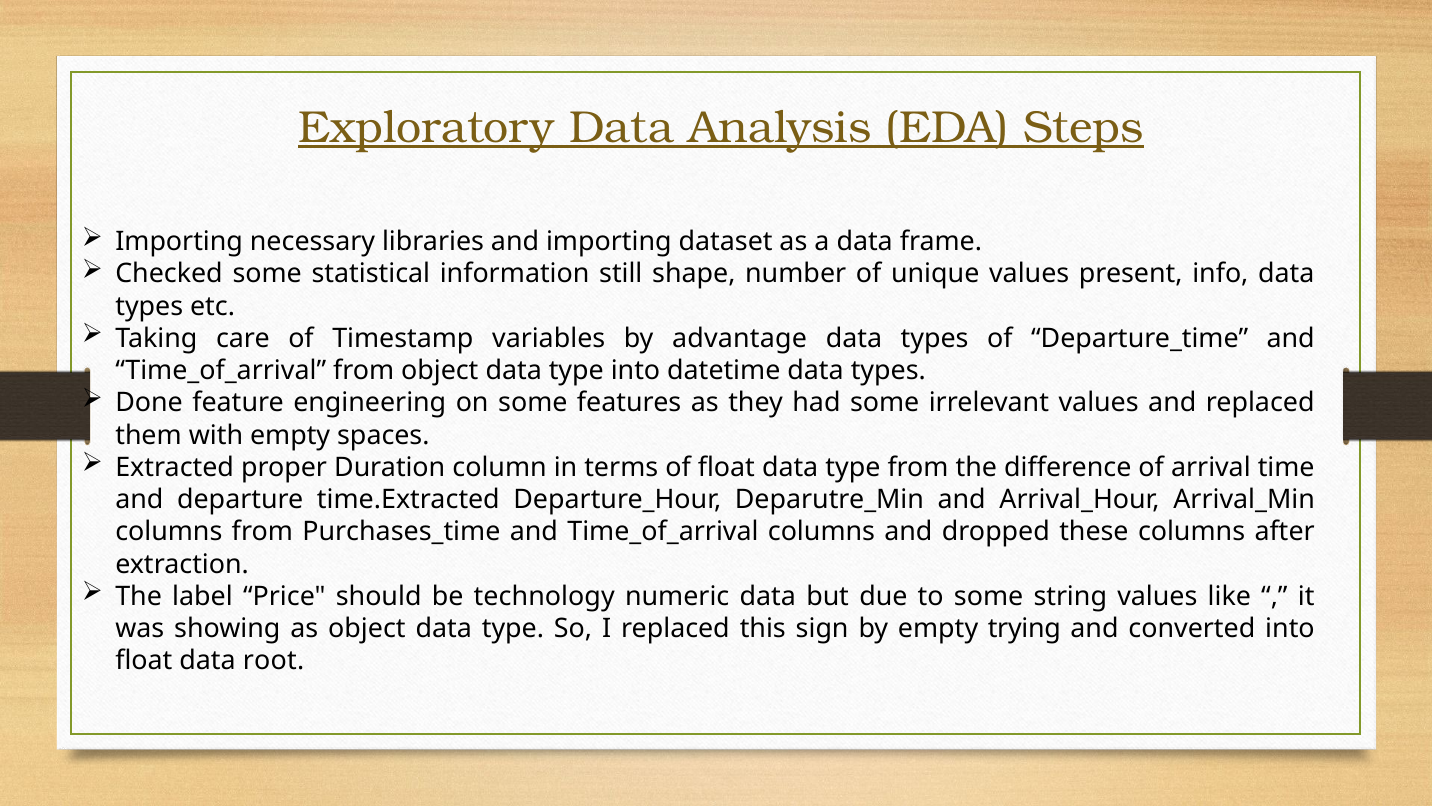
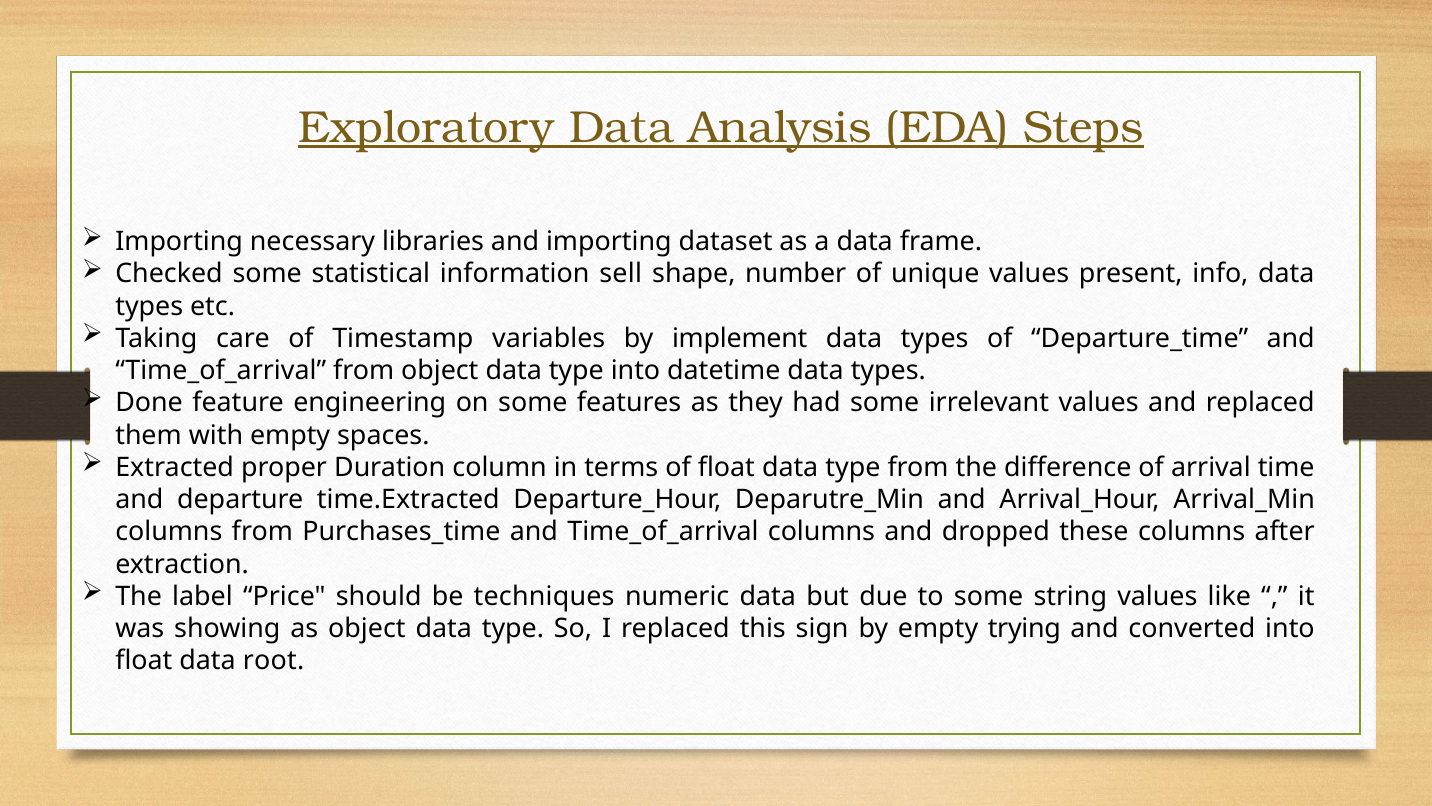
still: still -> sell (621, 274)
advantage: advantage -> implement (740, 338)
technology: technology -> techniques (544, 596)
